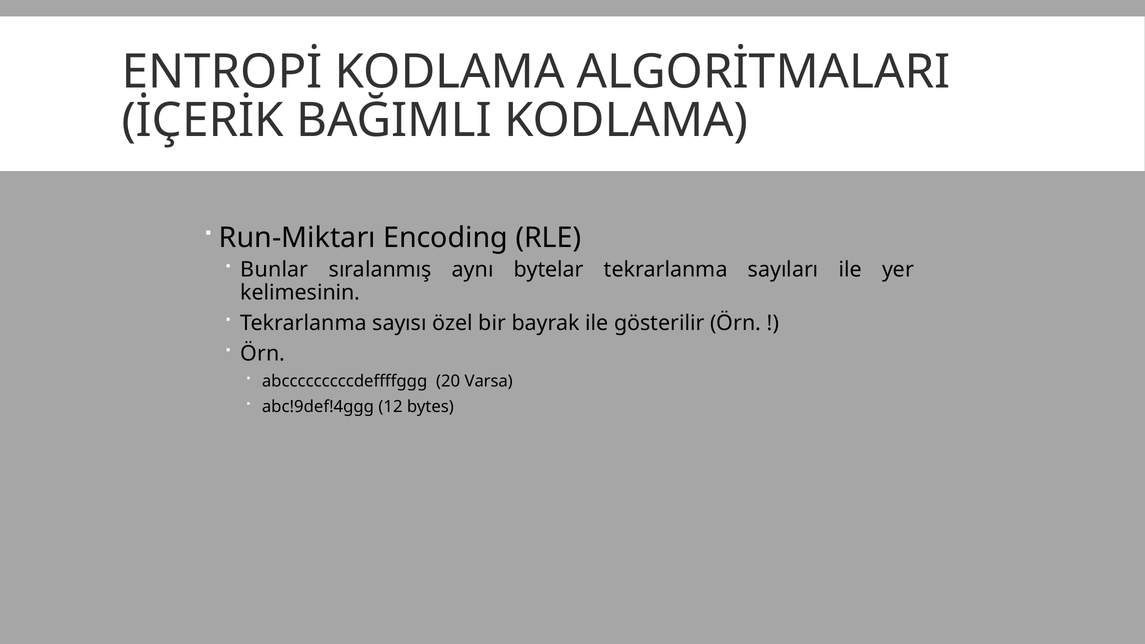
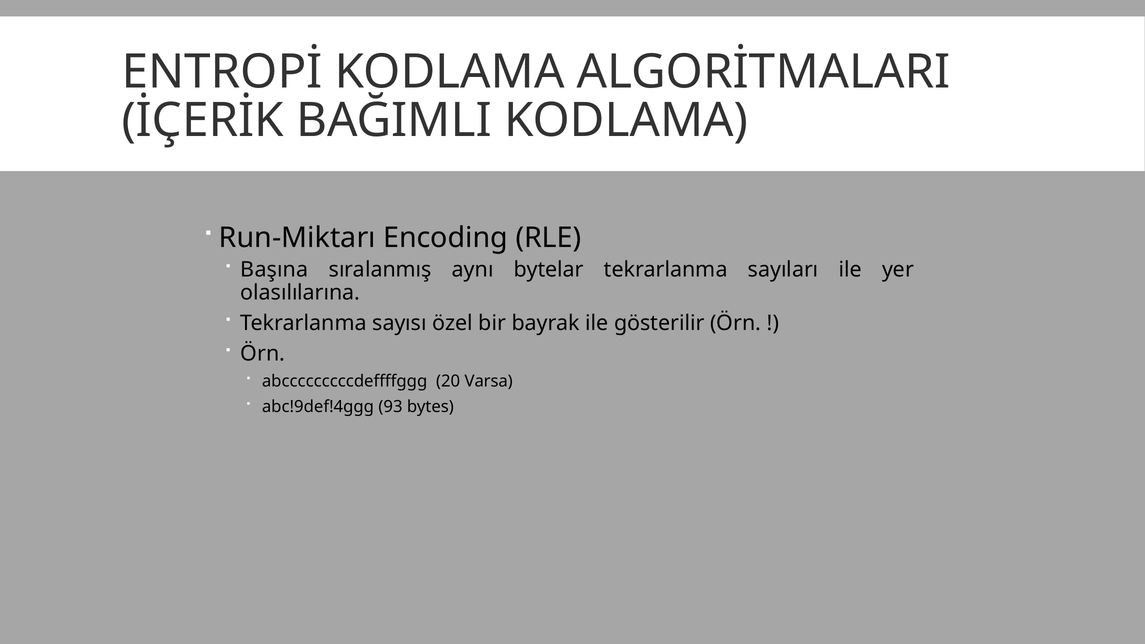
Bunlar: Bunlar -> Başına (274, 270)
kelimesinin: kelimesinin -> olasılılarına (300, 293)
12: 12 -> 93 (391, 407)
